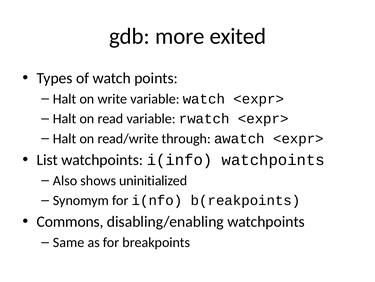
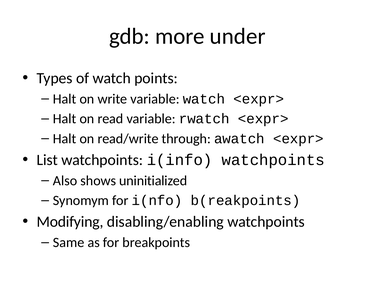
exited: exited -> under (238, 36)
Commons: Commons -> Modifying (70, 221)
